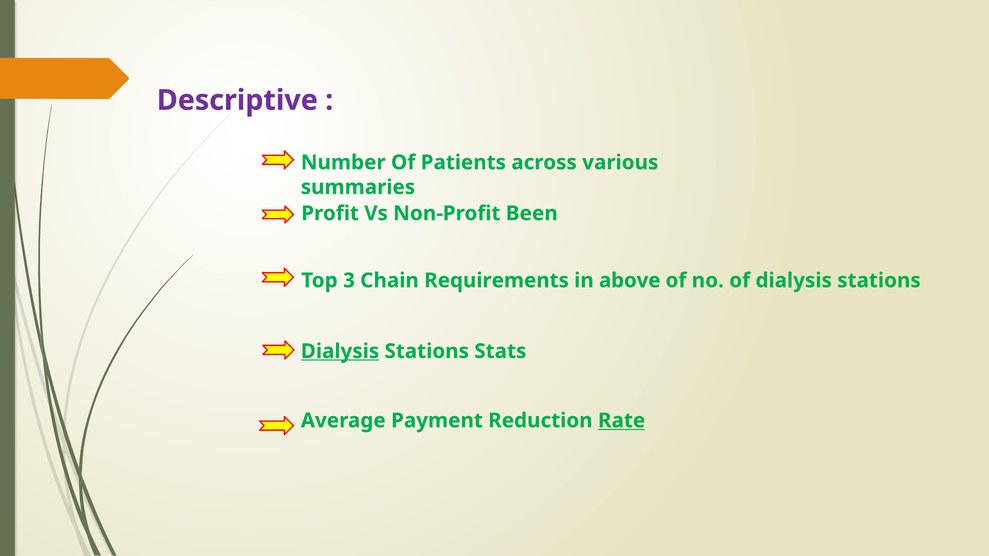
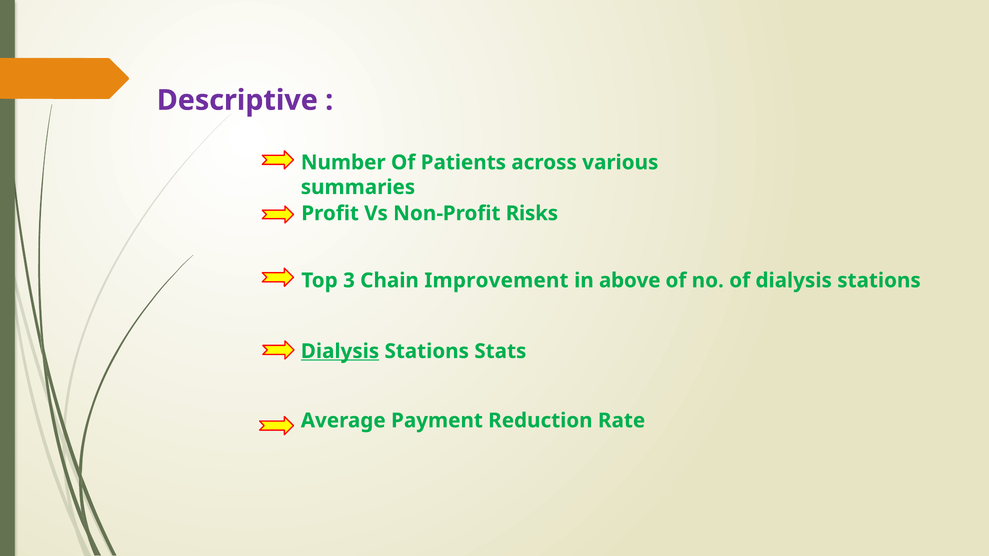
Been: Been -> Risks (532, 214)
Requirements: Requirements -> Improvement (496, 281)
Rate underline: present -> none (622, 421)
